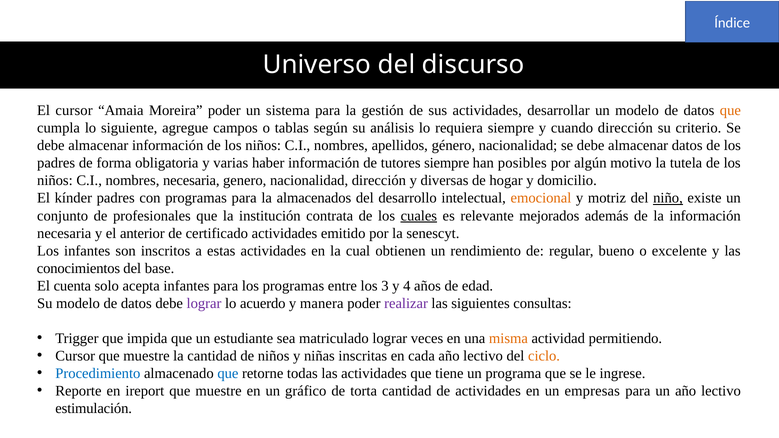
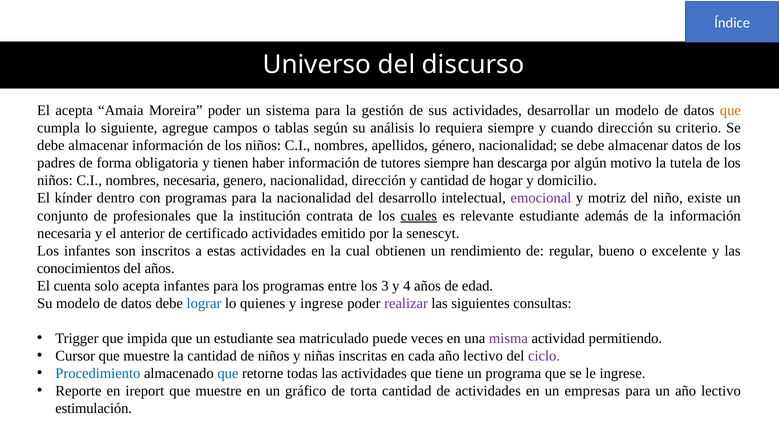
El cursor: cursor -> acepta (74, 111)
varias: varias -> tienen (231, 163)
posibles: posibles -> descarga (522, 163)
y diversas: diversas -> cantidad (445, 181)
kínder padres: padres -> dentro (116, 198)
la almacenados: almacenados -> nacionalidad (314, 198)
emocional colour: orange -> purple (541, 198)
niño underline: present -> none (668, 198)
relevante mejorados: mejorados -> estudiante (549, 216)
del base: base -> años (160, 268)
lograr colour: purple -> blue (204, 303)
acuerdo: acuerdo -> quienes (263, 303)
y manera: manera -> ingrese (322, 303)
matriculado lograr: lograr -> puede (390, 338)
misma colour: orange -> purple (508, 338)
ciclo colour: orange -> purple (544, 356)
